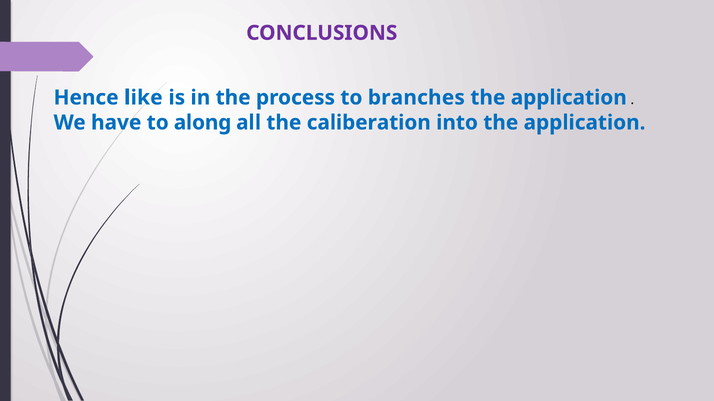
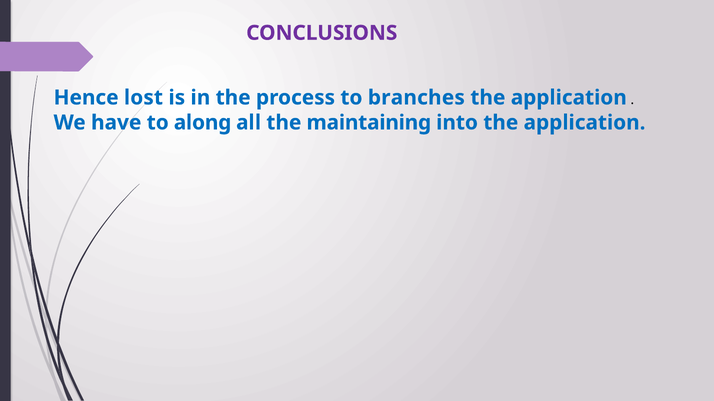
like: like -> lost (143, 98)
caliberation: caliberation -> maintaining (369, 123)
